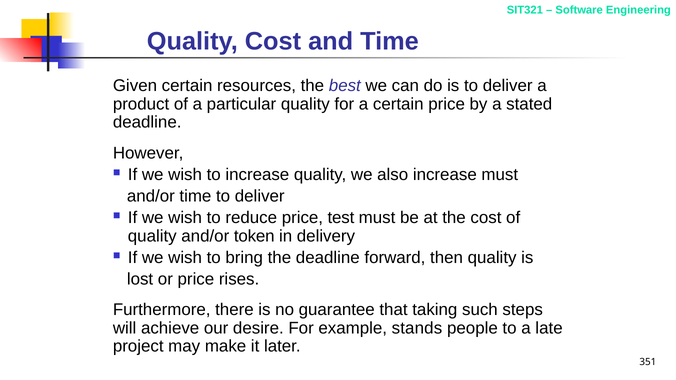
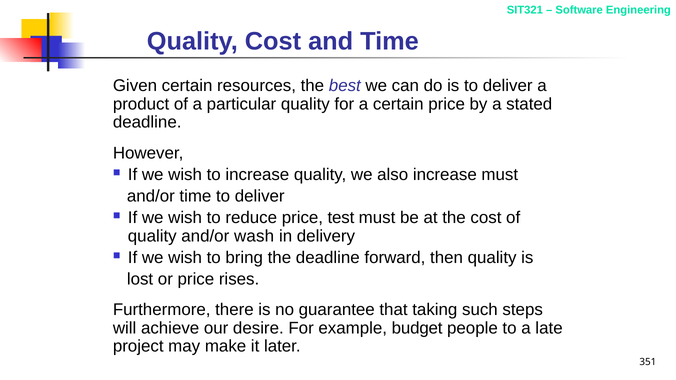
token: token -> wash (254, 236)
stands: stands -> budget (417, 328)
